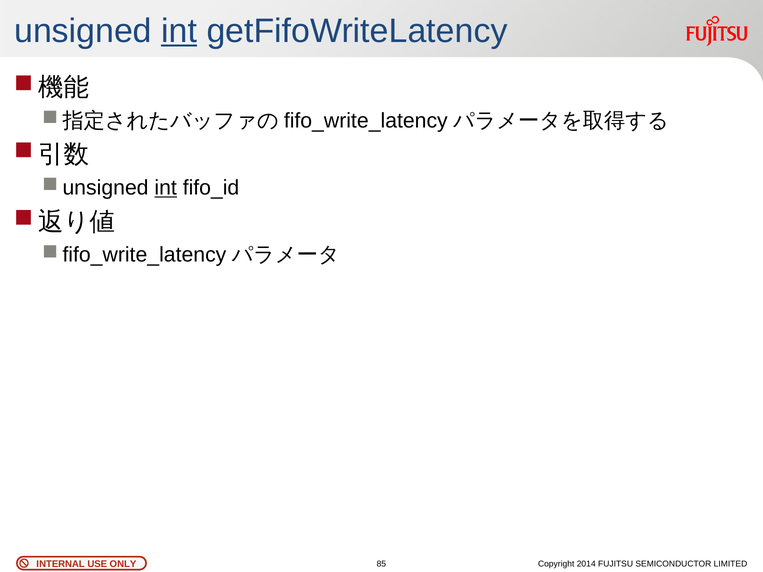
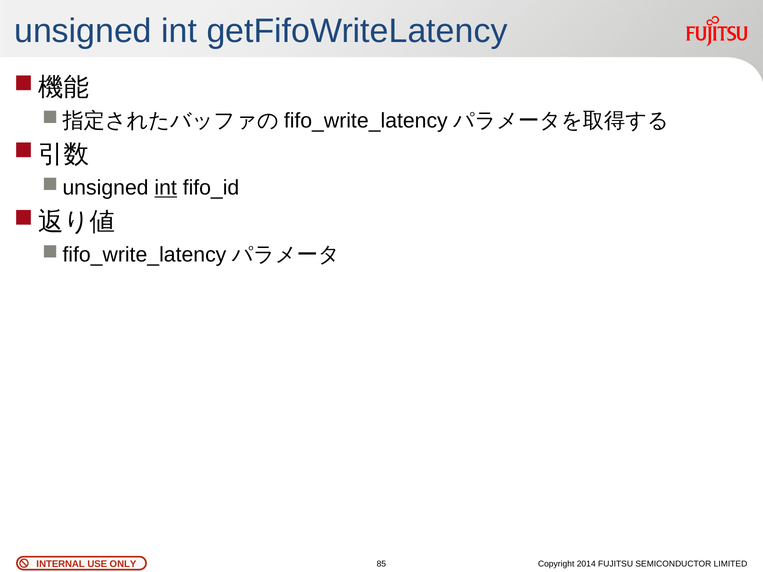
int underline: present -> none (179, 31)
